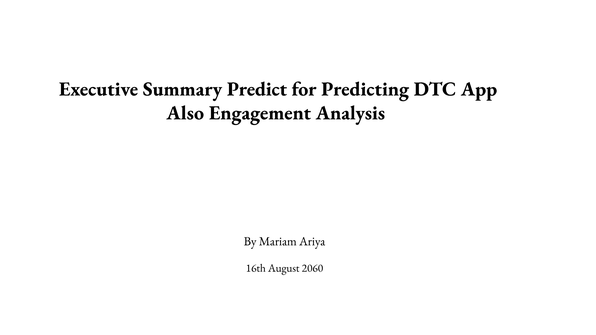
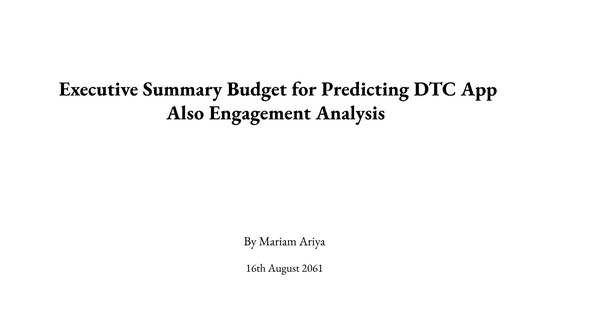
Predict: Predict -> Budget (257, 89)
2060: 2060 -> 2061 (312, 268)
